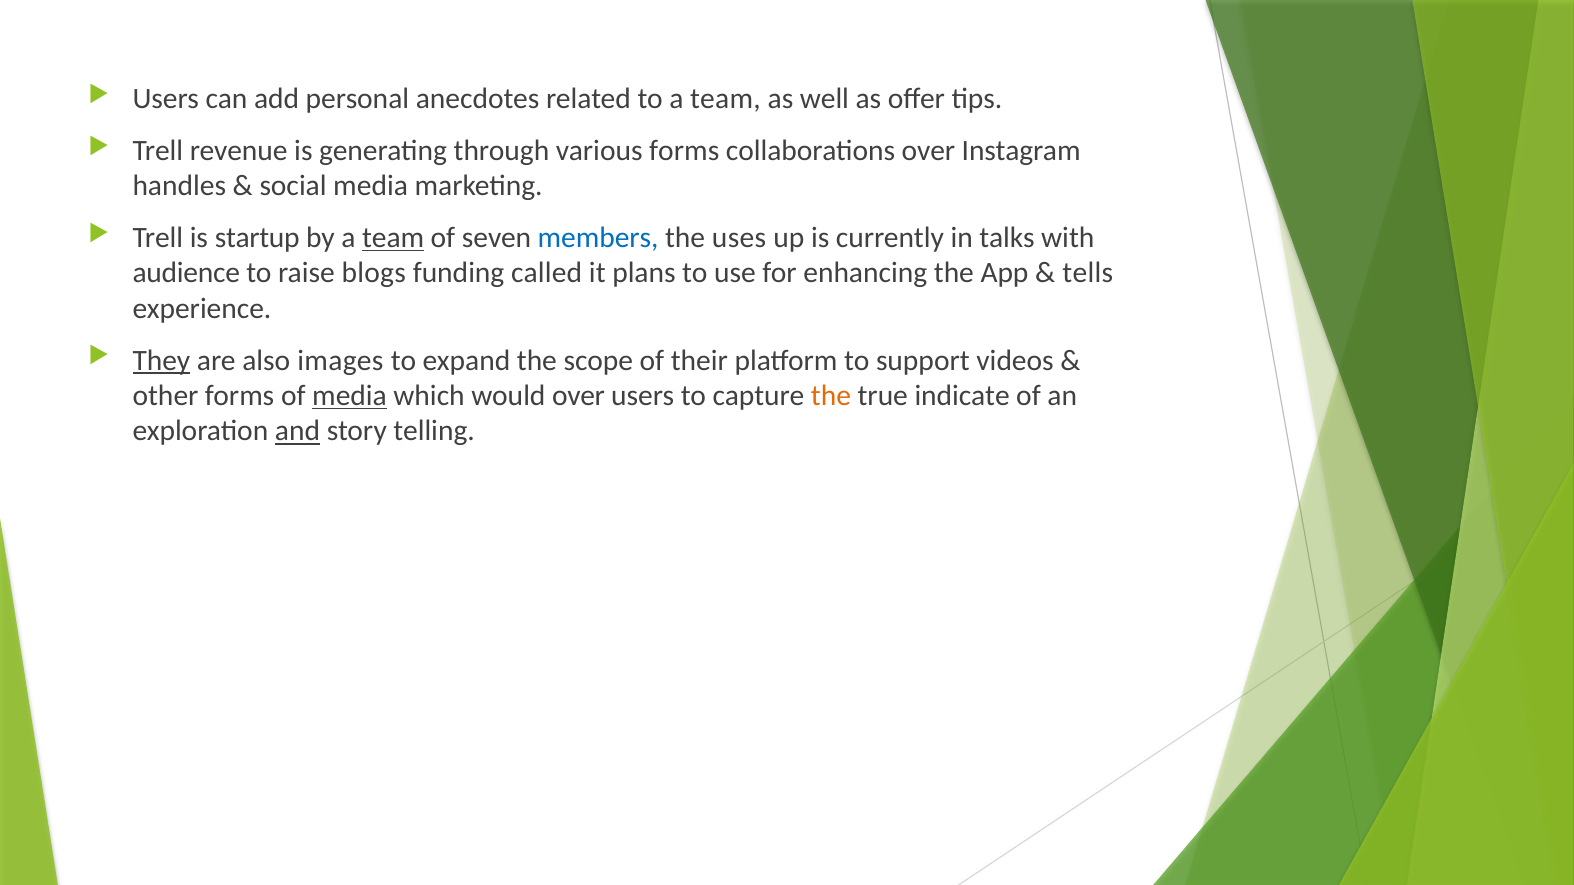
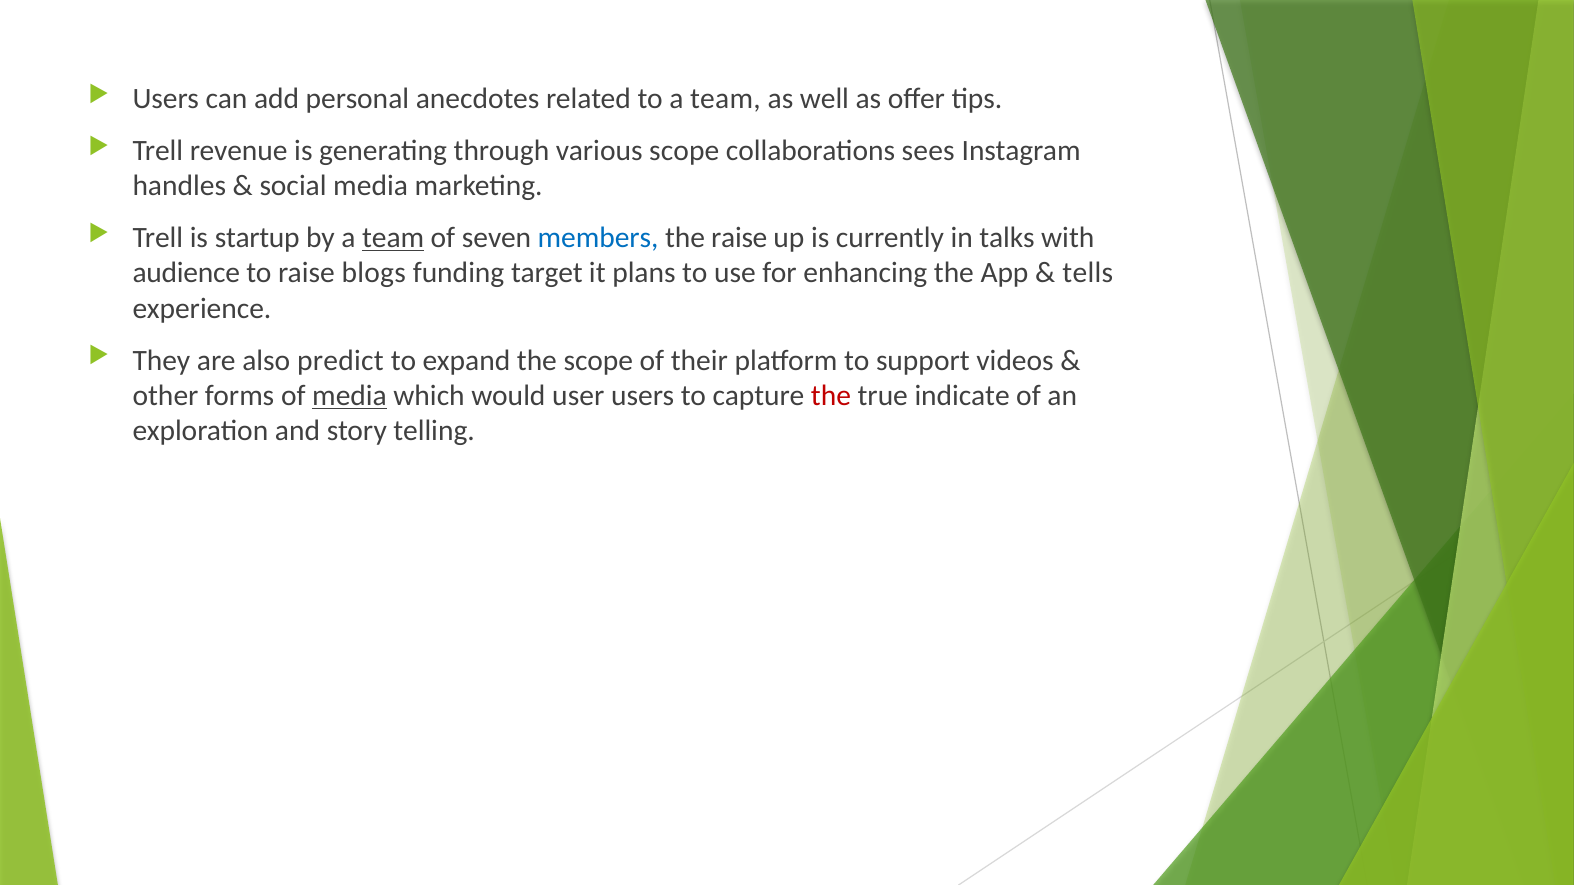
various forms: forms -> scope (684, 151)
collaborations over: over -> sees (928, 151)
the uses: uses -> raise (739, 238)
called: called -> target (547, 273)
They underline: present -> none (161, 361)
images: images -> predict (340, 361)
would over: over -> user (578, 396)
the colour: orange -> red (831, 396)
and underline: present -> none (298, 431)
